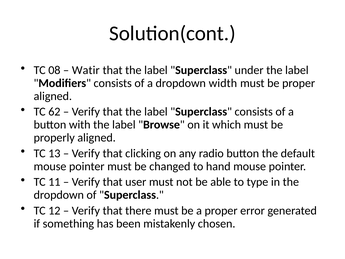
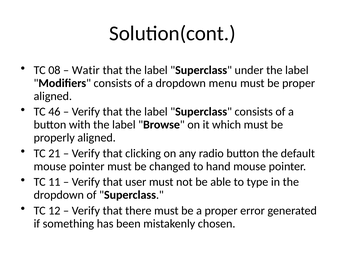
width: width -> menu (223, 83)
62: 62 -> 46 (54, 112)
13: 13 -> 21 (54, 153)
